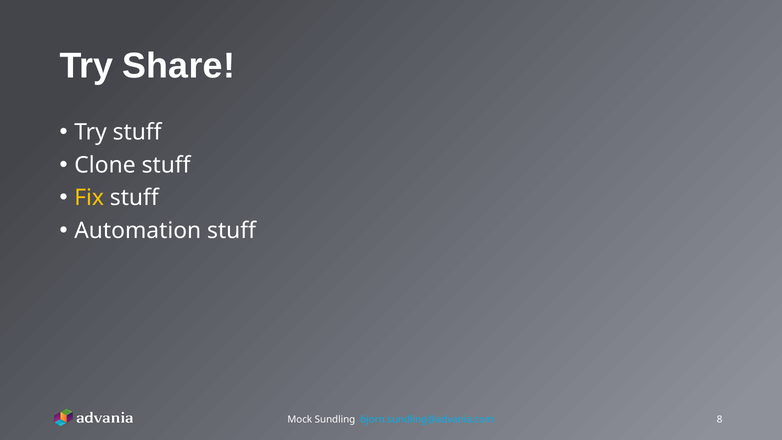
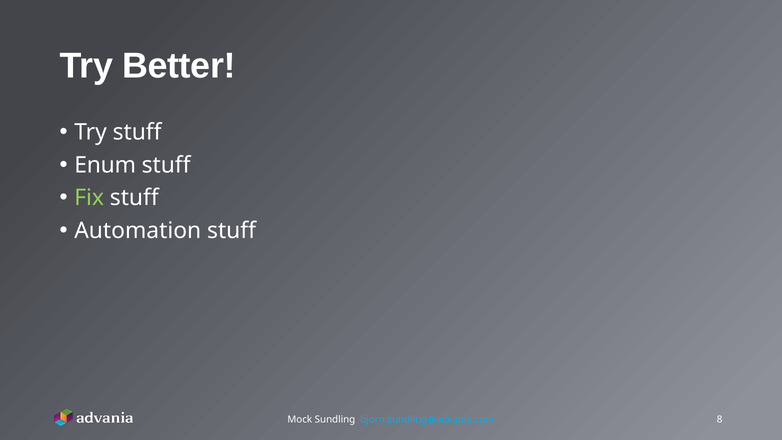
Share: Share -> Better (179, 66)
Clone: Clone -> Enum (105, 165)
Fix colour: yellow -> light green (89, 198)
